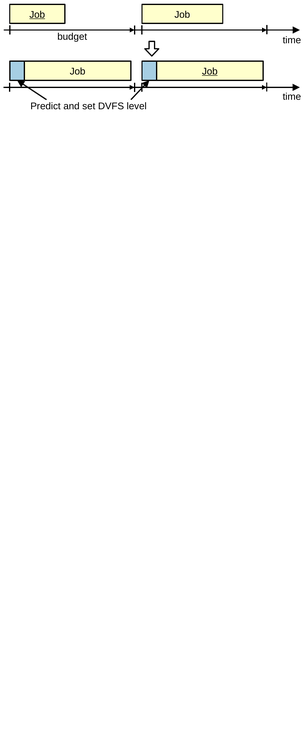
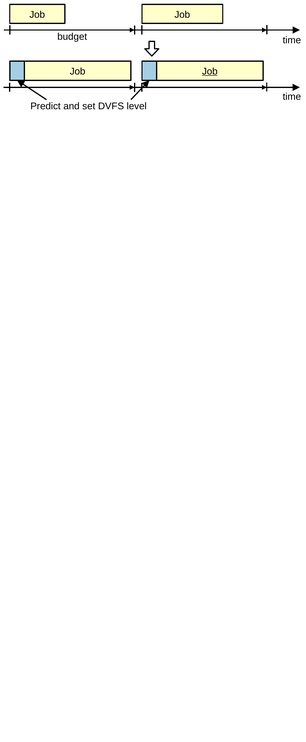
Job underline: present -> none (37, 15)
